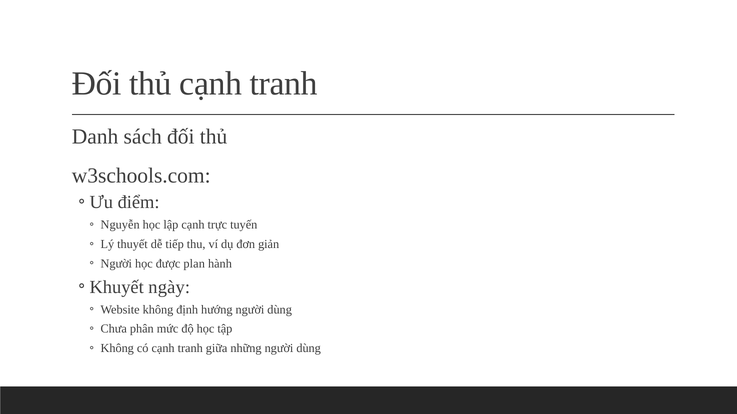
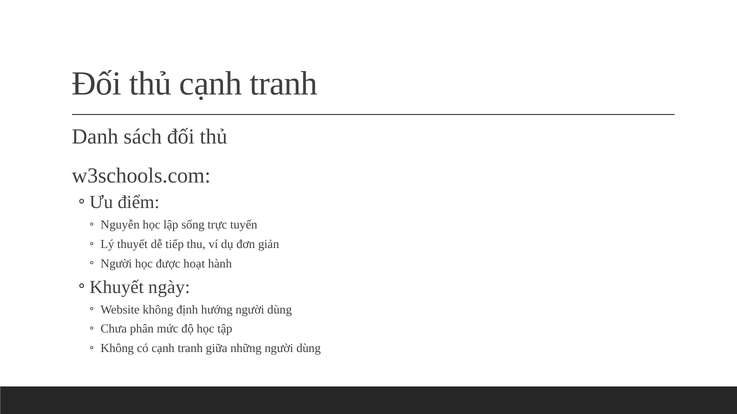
lập cạnh: cạnh -> sống (193, 225)
plan: plan -> hoạt (194, 264)
